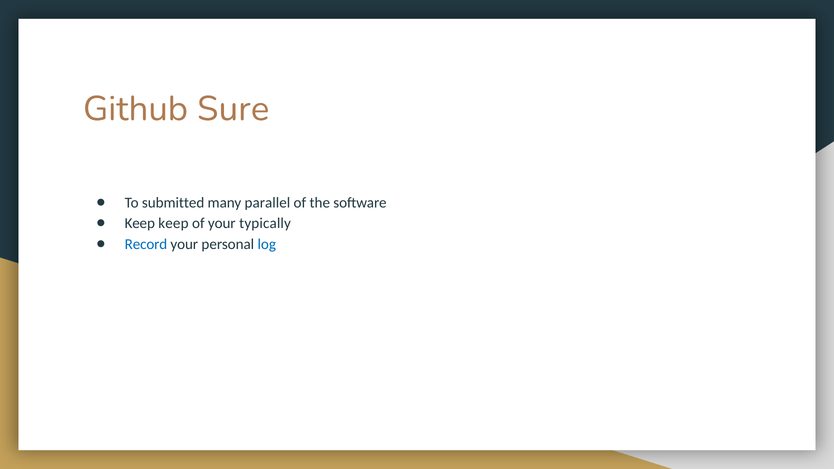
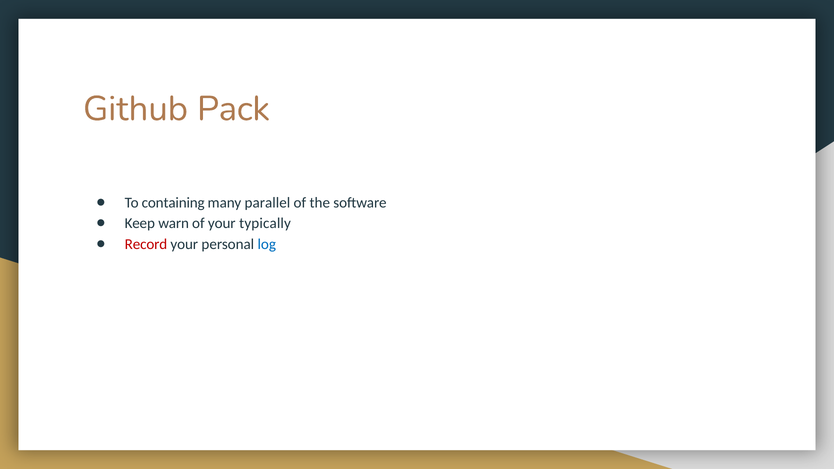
Sure: Sure -> Pack (233, 109)
submitted: submitted -> containing (173, 203)
Keep keep: keep -> warn (174, 223)
Record colour: blue -> red (146, 244)
